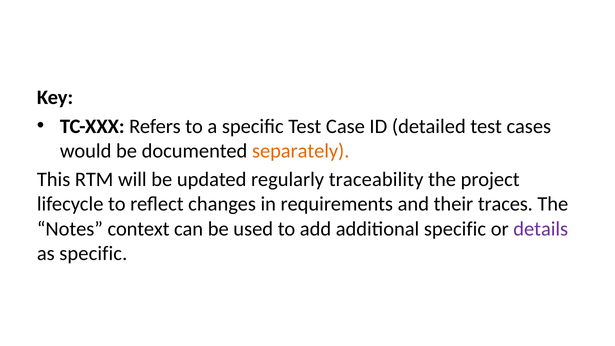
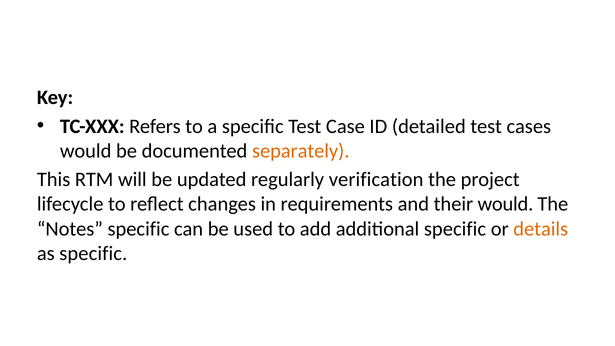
traceability: traceability -> verification (376, 180)
their traces: traces -> would (505, 204)
Notes context: context -> specific (138, 229)
details colour: purple -> orange (541, 229)
